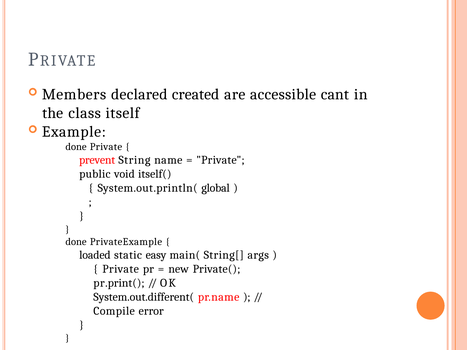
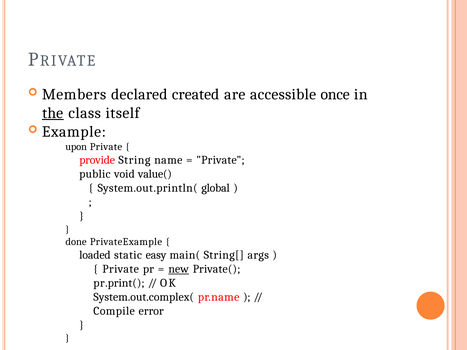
cant: cant -> once (335, 94)
the underline: none -> present (53, 113)
done: done -> upon (76, 147)
prevent: prevent -> provide (97, 160)
itself(: itself( -> value( (155, 174)
new underline: none -> present (179, 269)
System.out.different(: System.out.different( -> System.out.complex( (144, 297)
